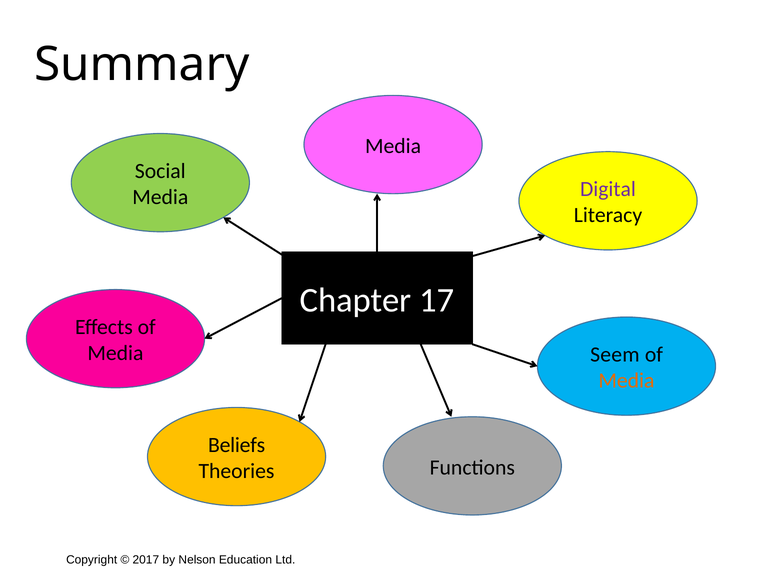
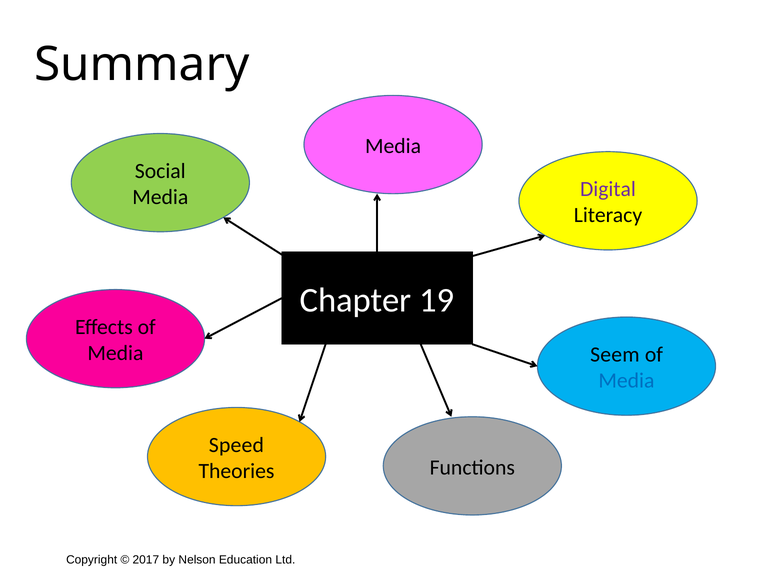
17: 17 -> 19 (437, 300)
Media colour: orange -> blue (626, 381)
Beliefs: Beliefs -> Speed (236, 445)
